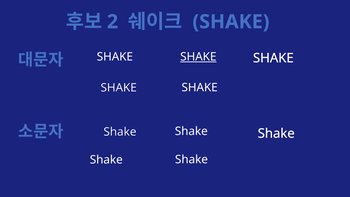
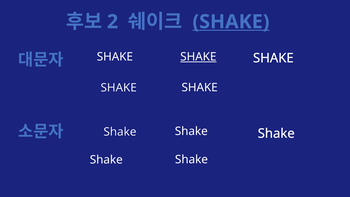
SHAKE underline: none -> present (231, 22)
